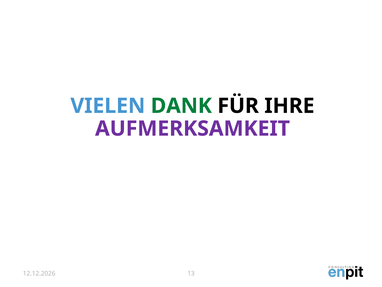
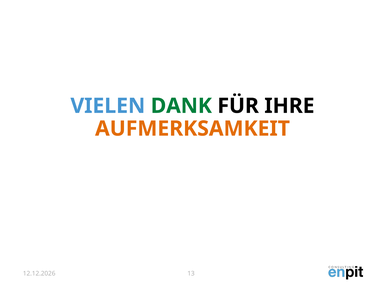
AUFMERKSAMKEIT colour: purple -> orange (192, 128)
